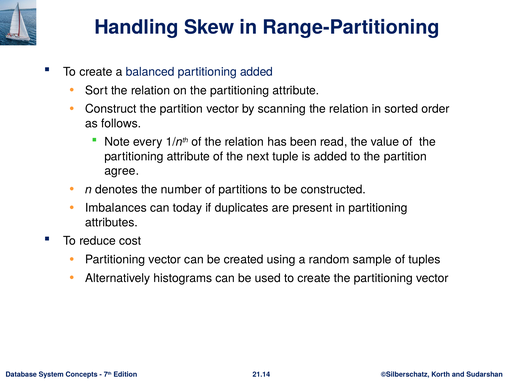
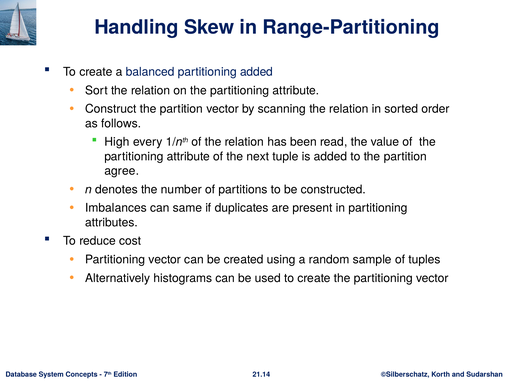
Note: Note -> High (117, 142)
today: today -> same (187, 208)
